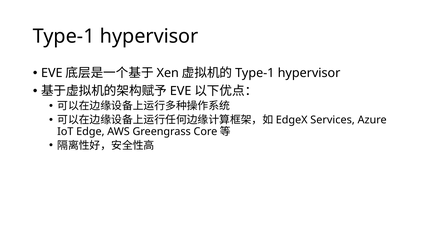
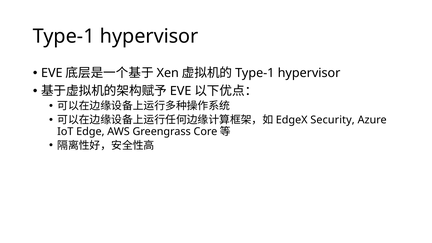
Services: Services -> Security (333, 120)
